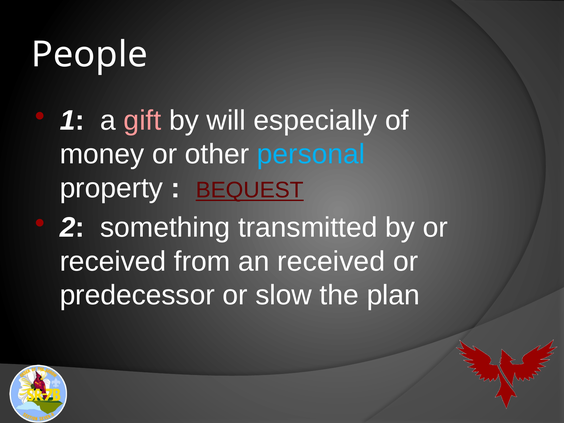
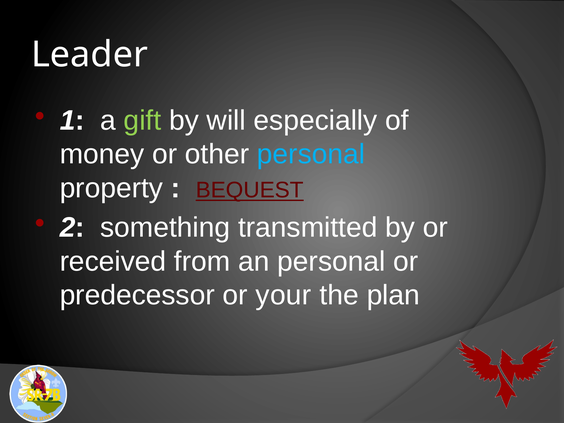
People: People -> Leader (90, 55)
gift colour: pink -> light green (142, 120)
an received: received -> personal (331, 261)
slow: slow -> your (283, 295)
